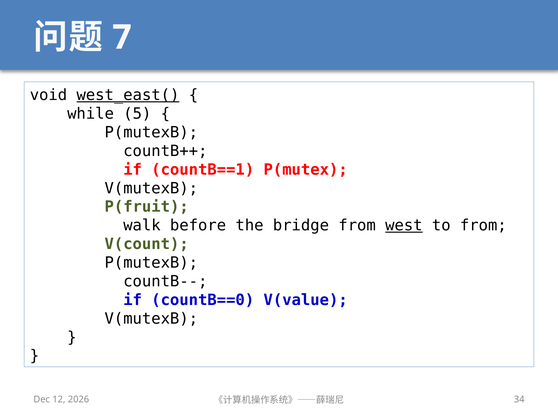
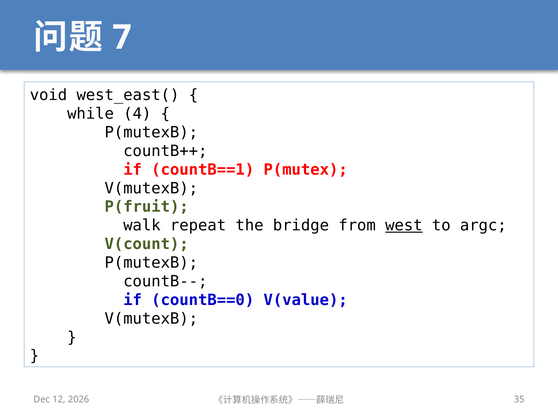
west_east( underline: present -> none (128, 95)
5: 5 -> 4 (137, 114)
before: before -> repeat (198, 225)
to from: from -> argc (483, 225)
34: 34 -> 35 (519, 399)
